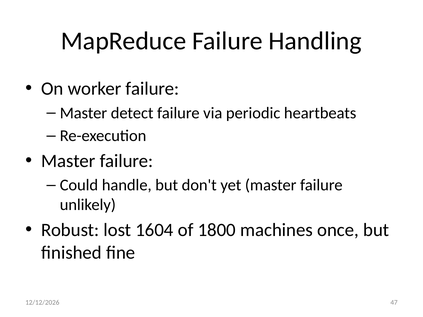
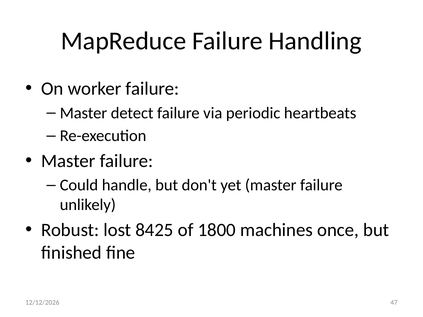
1604: 1604 -> 8425 (154, 230)
